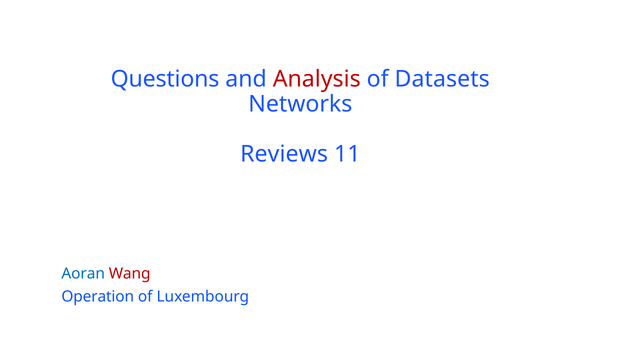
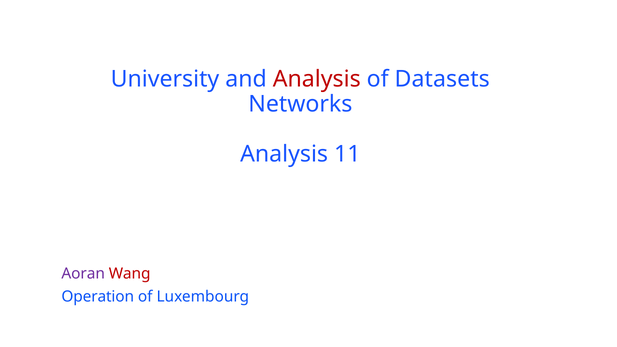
Questions: Questions -> University (165, 79)
Reviews: Reviews -> Analysis (284, 154)
Aoran colour: blue -> purple (83, 274)
